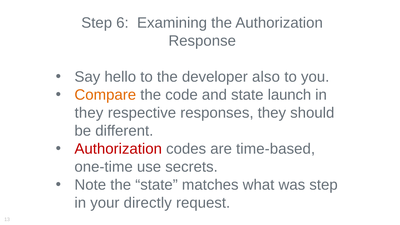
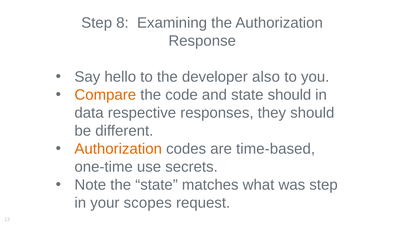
6: 6 -> 8 (122, 23)
state launch: launch -> should (289, 95)
they: they -> data (89, 113)
Authorization colour: red -> orange (118, 149)
directly: directly -> scopes (148, 203)
